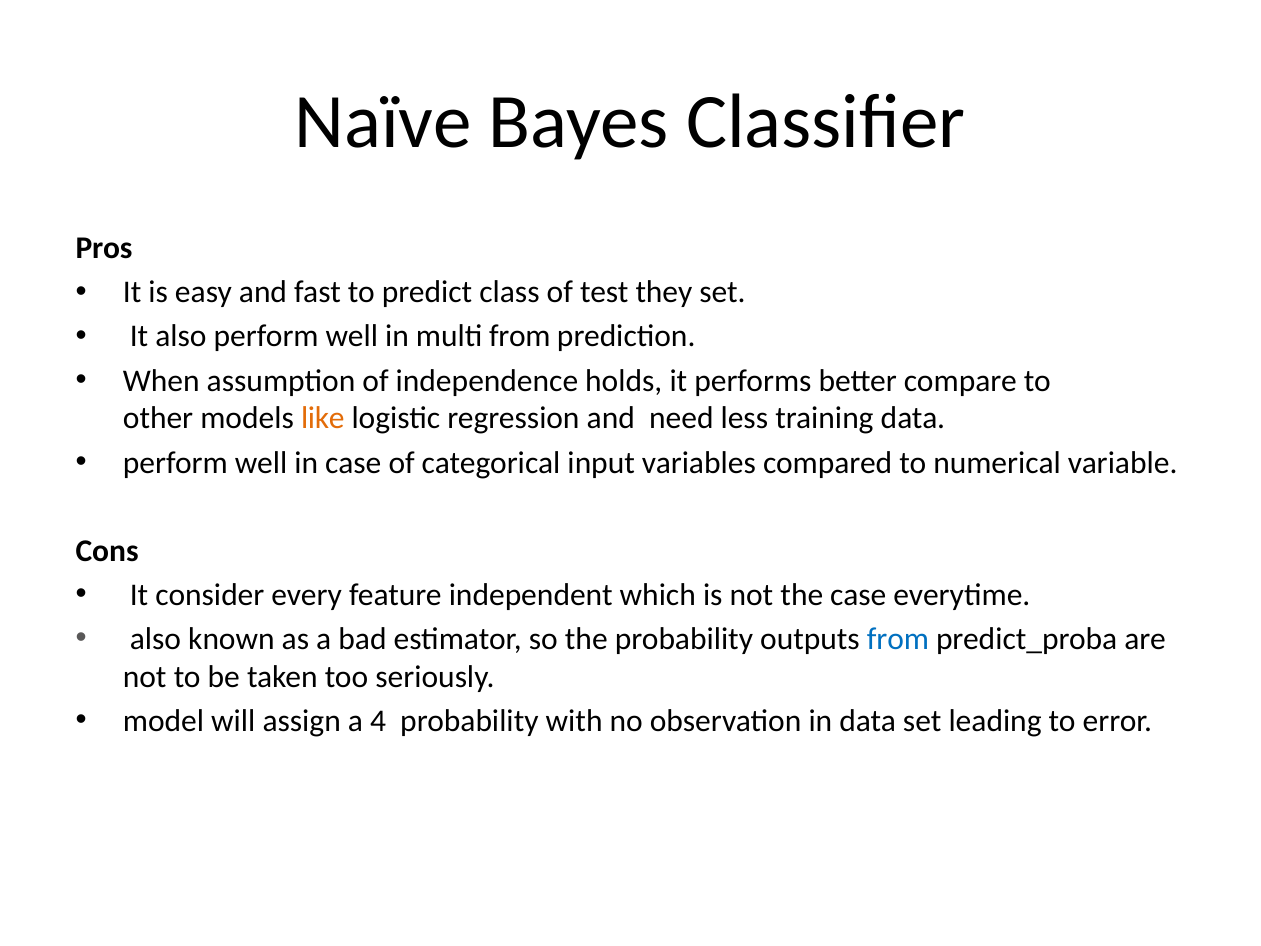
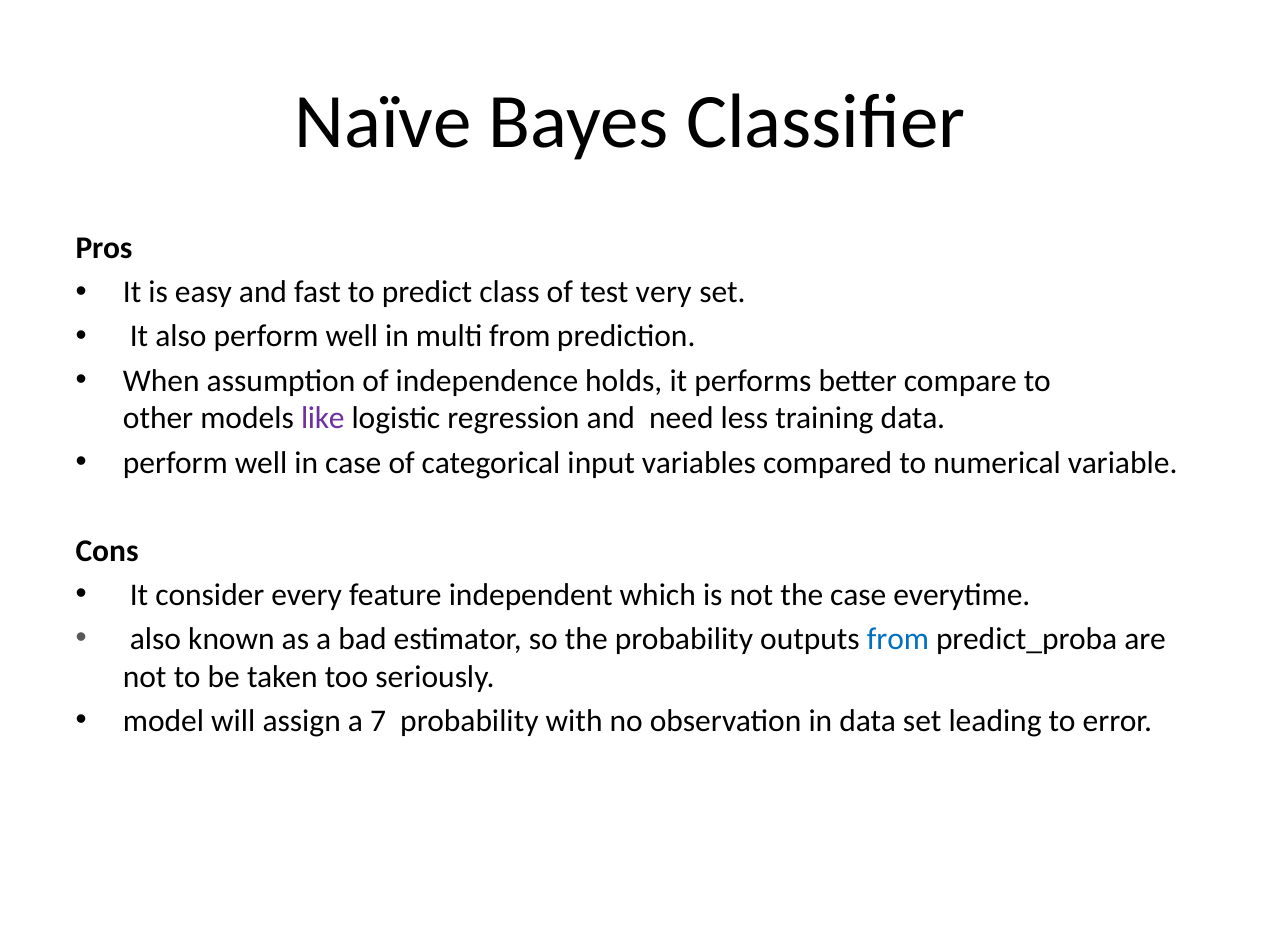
they: they -> very (664, 292)
like colour: orange -> purple (323, 418)
4: 4 -> 7 (378, 721)
